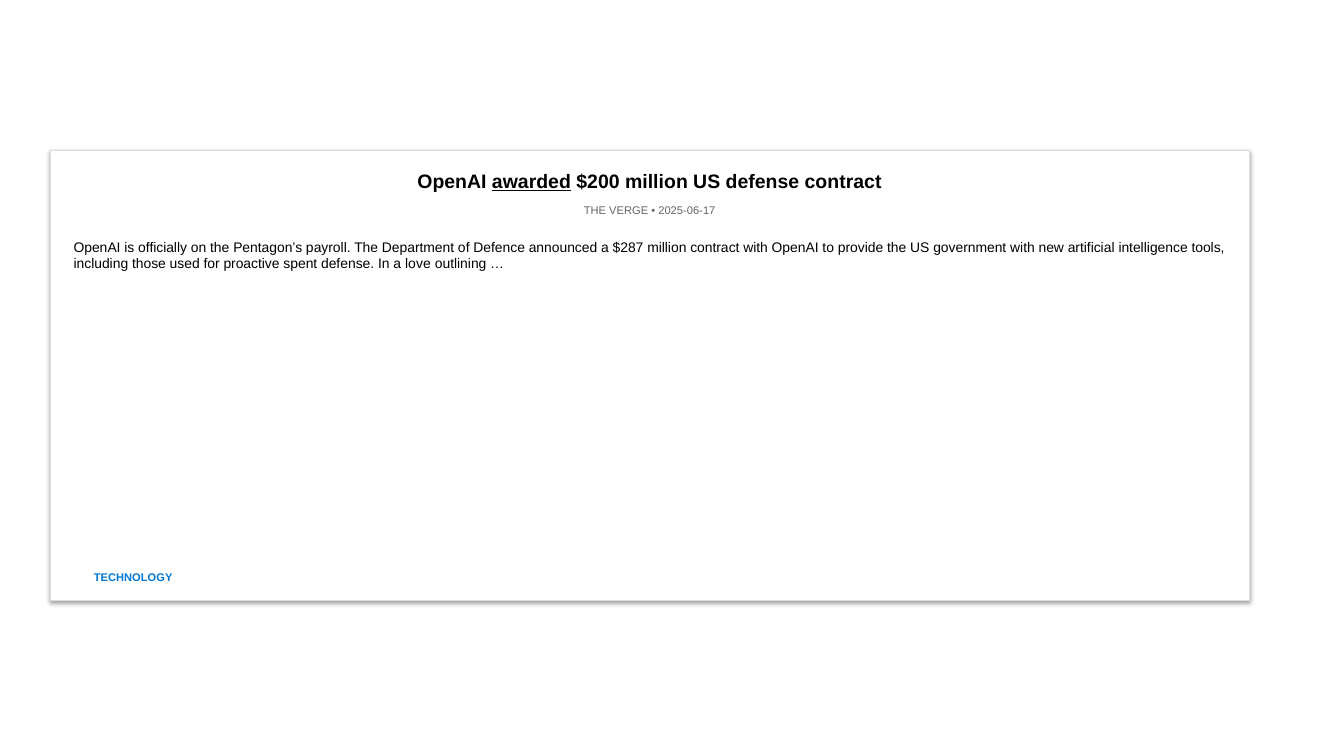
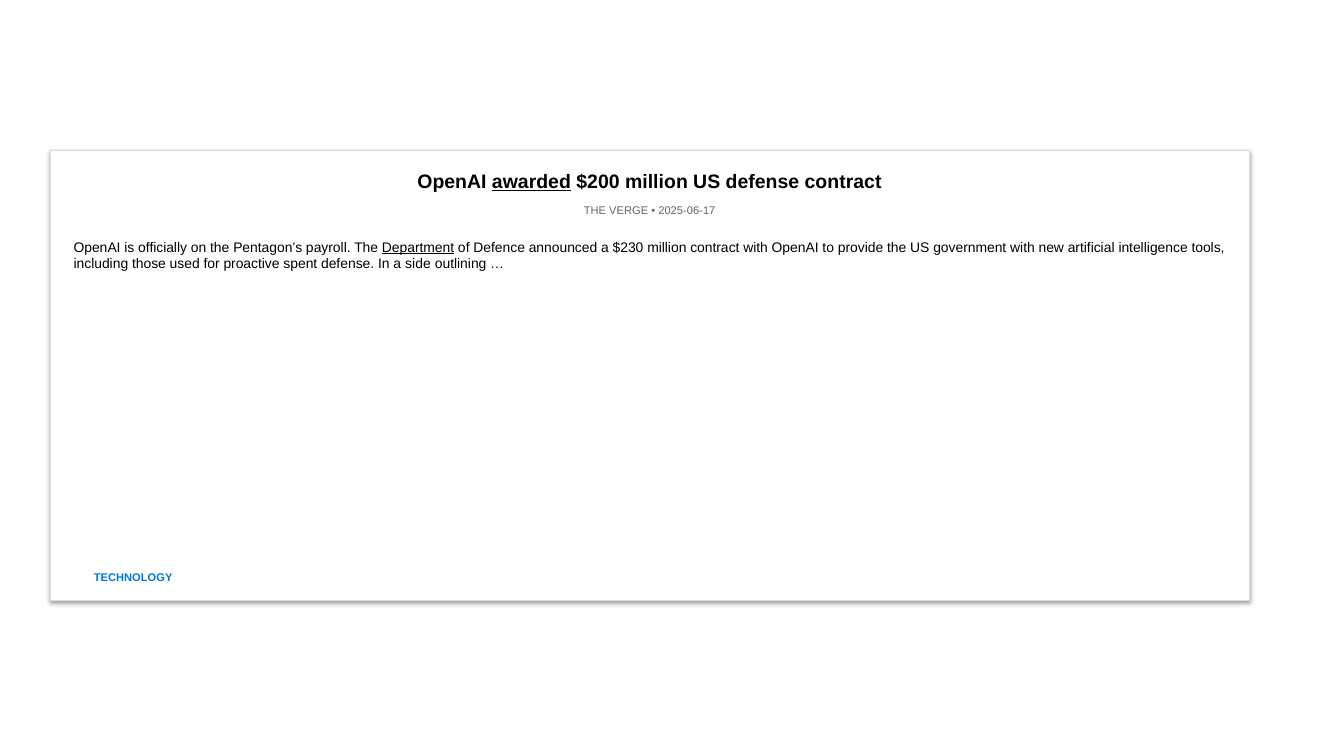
Department underline: none -> present (418, 247)
$287: $287 -> $230 (628, 247)
love: love -> side (418, 264)
